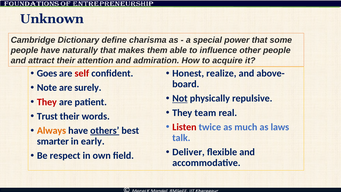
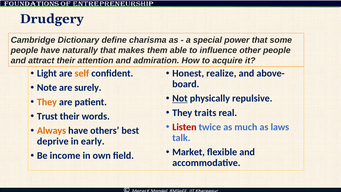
Unknown: Unknown -> Drudgery (52, 19)
Goes: Goes -> Light (47, 73)
self colour: red -> orange (82, 73)
They colour: red -> orange (47, 102)
team: team -> traits (205, 113)
others underline: present -> none (105, 131)
smarter: smarter -> deprive (53, 141)
Deliver: Deliver -> Market (189, 152)
respect: respect -> income (65, 156)
